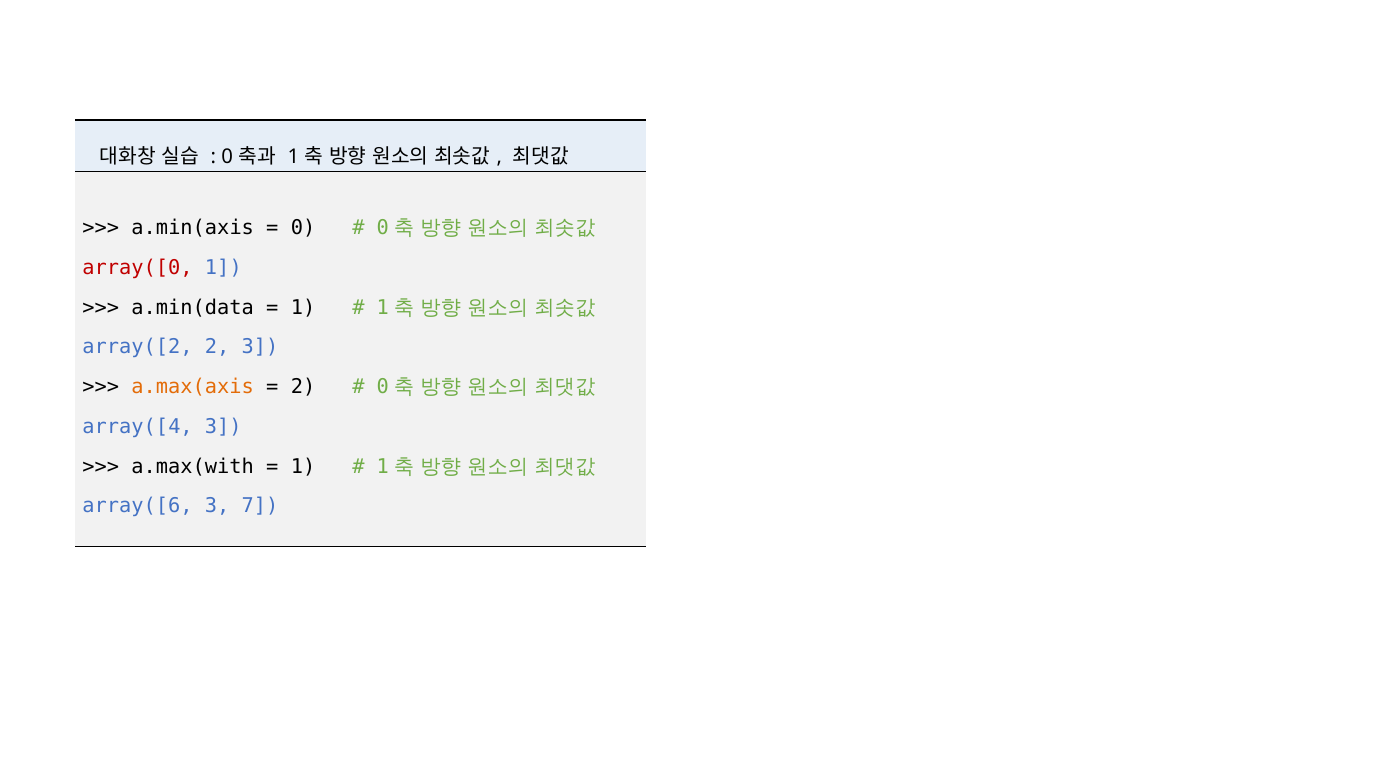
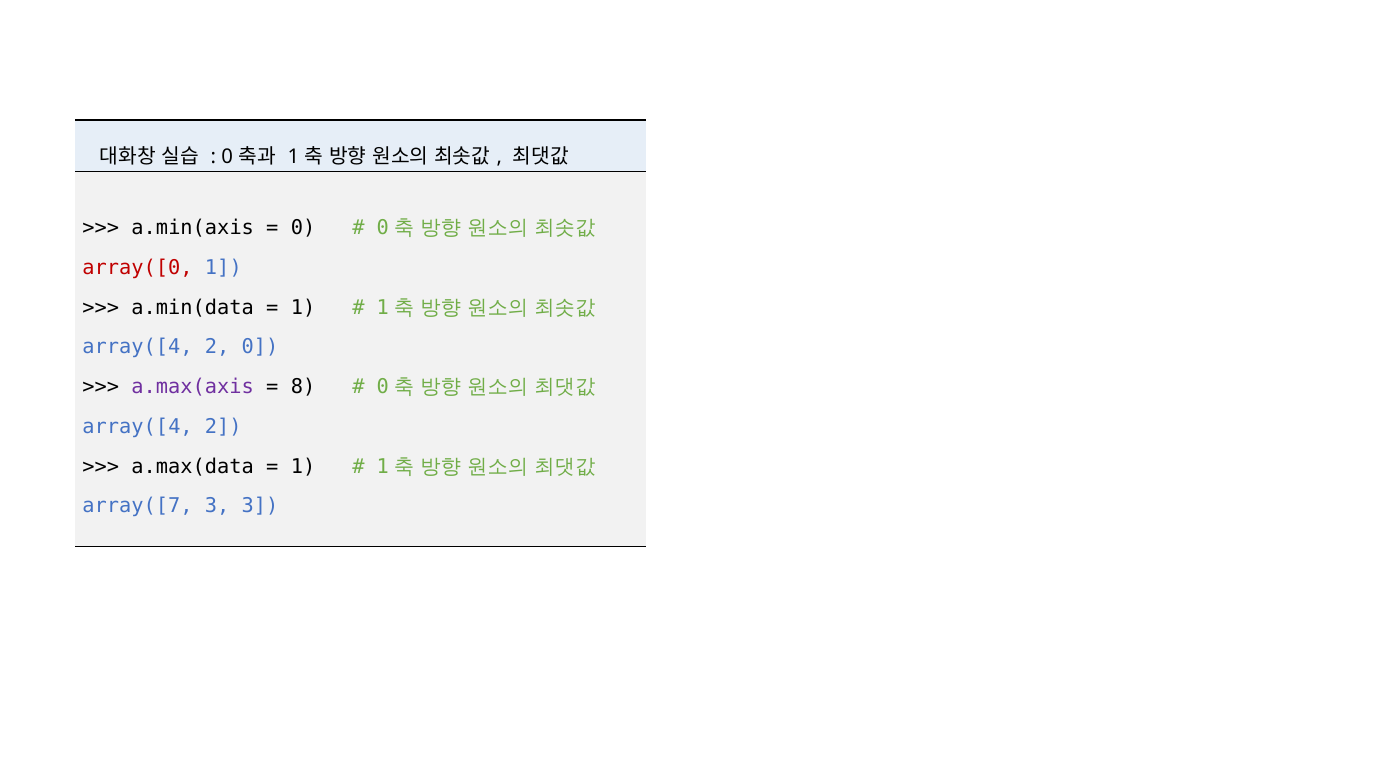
array([2: array([2 -> array([4 (138, 347)
2 3: 3 -> 0 (260, 347)
a.max(axis colour: orange -> purple (193, 387)
2: 2 -> 8 (303, 387)
3: 3 -> 2 (223, 427)
a.max(with: a.max(with -> a.max(data (193, 467)
array([6: array([6 -> array([7 (138, 506)
3 7: 7 -> 3 (260, 506)
